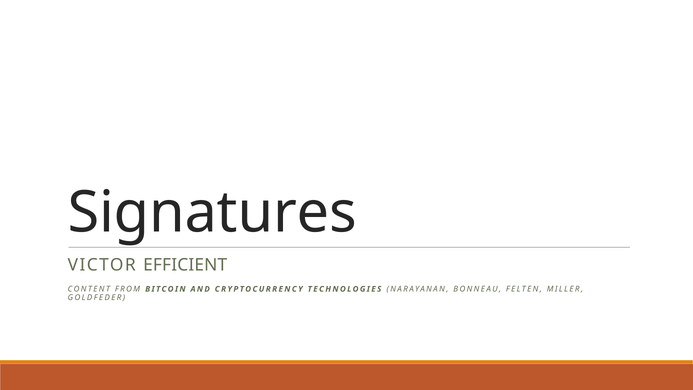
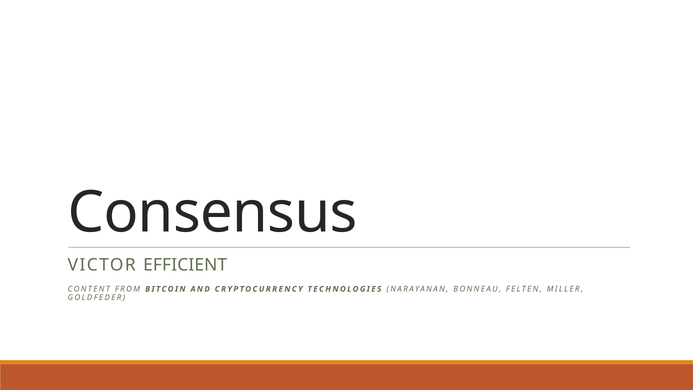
Signatures: Signatures -> Consensus (212, 212)
